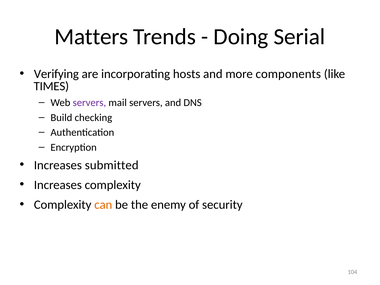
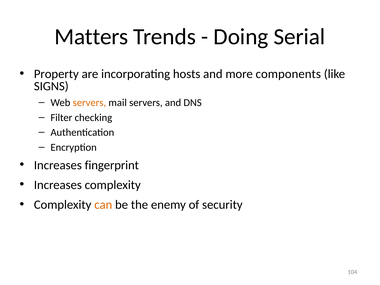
Verifying: Verifying -> Property (56, 74)
TIMES: TIMES -> SIGNS (51, 86)
servers colour: purple -> orange (89, 103)
Build: Build -> Filter (61, 118)
submitted: submitted -> fingerprint (112, 165)
